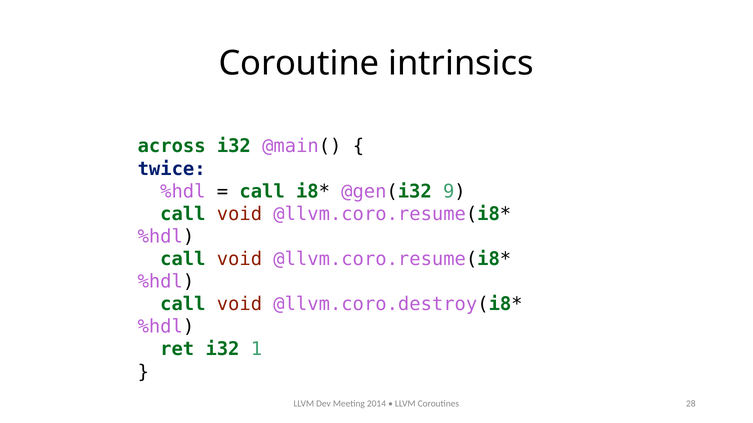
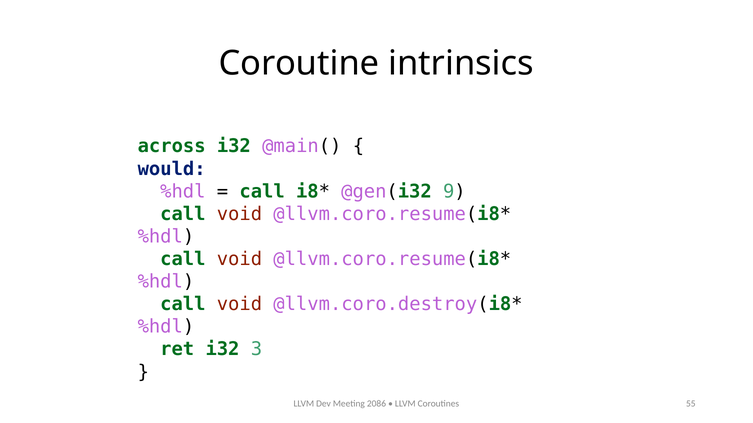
twice: twice -> would (172, 169)
1: 1 -> 3 (256, 350)
2014: 2014 -> 2086 (376, 404)
28: 28 -> 55 (691, 404)
